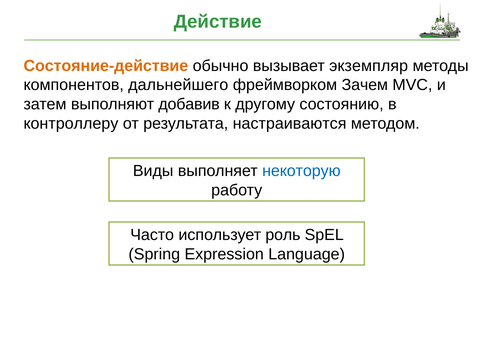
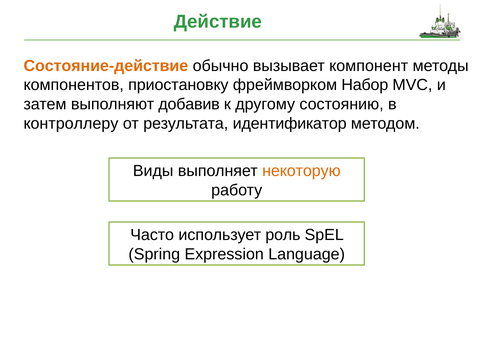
экземпляр: экземпляр -> компонент (369, 66)
дальнейшего: дальнейшего -> приостановку (178, 85)
Зачем: Зачем -> Набор (365, 85)
настраиваются: настраиваются -> идентификатор (290, 123)
некоторую colour: blue -> orange (301, 171)
